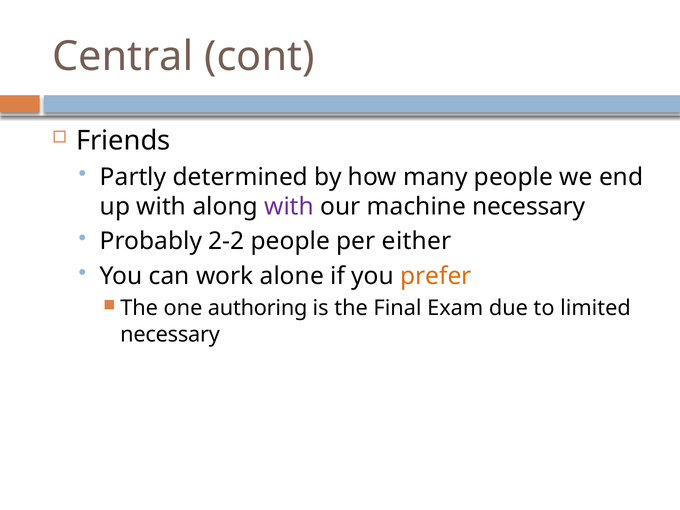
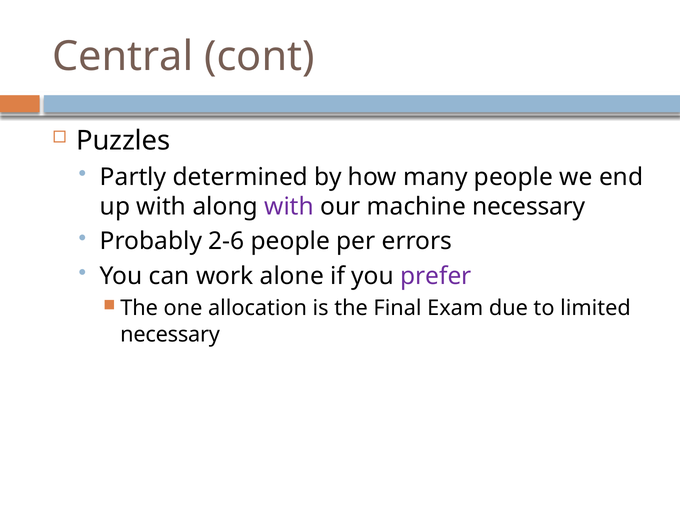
Friends: Friends -> Puzzles (123, 141)
2-2: 2-2 -> 2-6 (226, 241)
either: either -> errors (417, 241)
prefer colour: orange -> purple (436, 276)
authoring: authoring -> allocation (258, 308)
